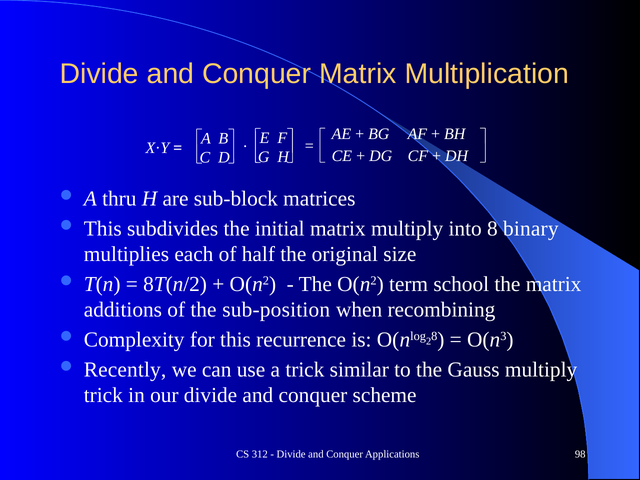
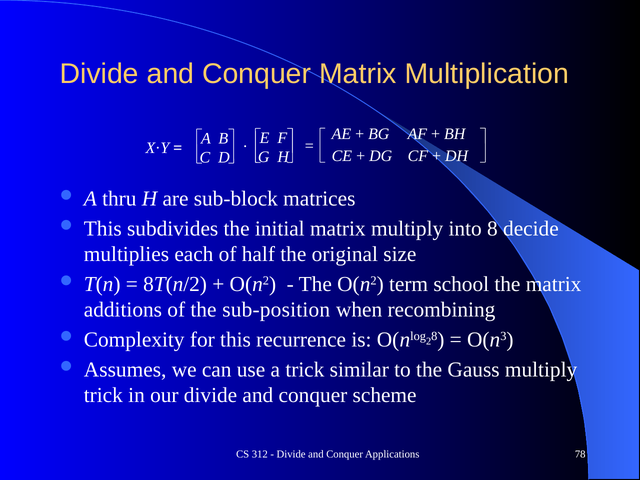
binary: binary -> decide (531, 229)
Recently: Recently -> Assumes (125, 369)
98: 98 -> 78 (580, 454)
